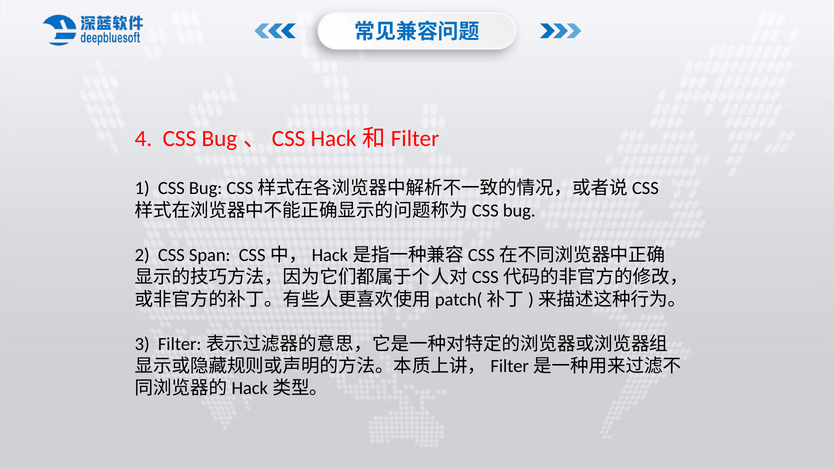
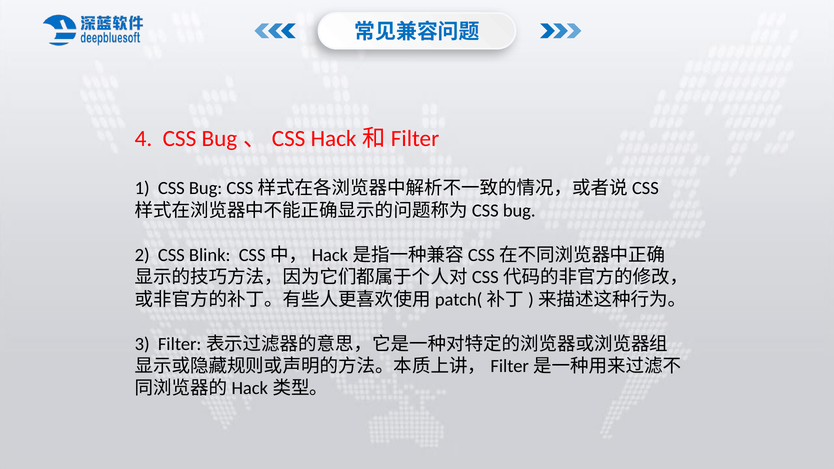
Span: Span -> Blink (210, 255)
